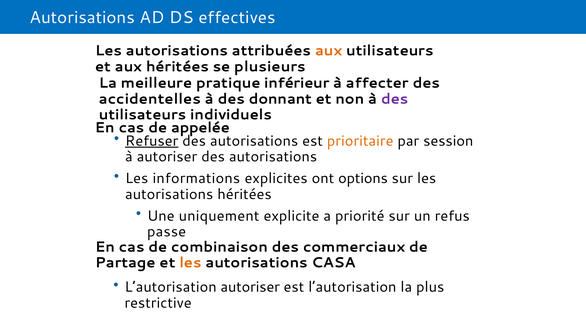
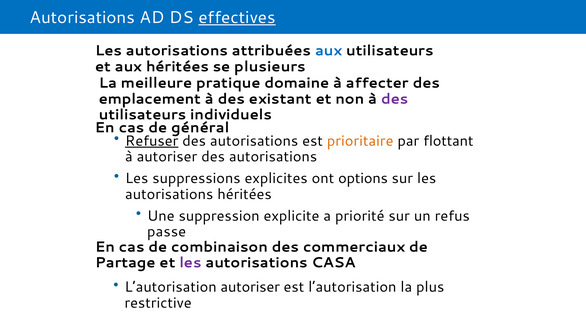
effectives underline: none -> present (237, 17)
aux colour: orange -> blue (329, 51)
inférieur: inférieur -> domaine (297, 83)
accidentelles: accidentelles -> emplacement (150, 99)
donnant: donnant -> existant (280, 99)
appelée: appelée -> général (200, 127)
session: session -> flottant (448, 141)
informations: informations -> suppressions (196, 178)
uniquement: uniquement -> suppression (219, 216)
les colour: orange -> purple (190, 263)
